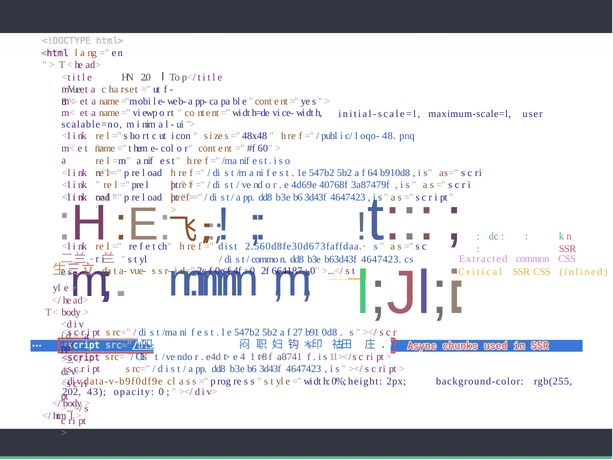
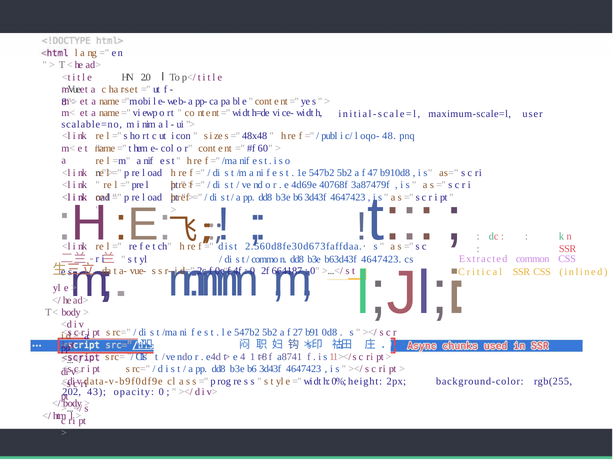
64: 64 -> 47 (373, 173)
